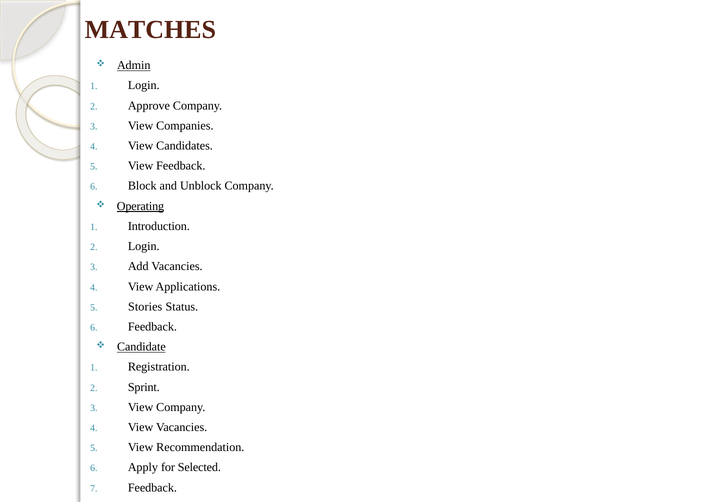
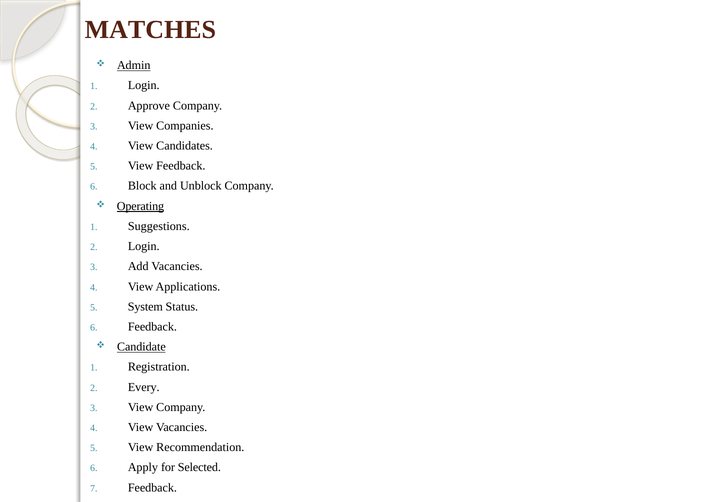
Introduction: Introduction -> Suggestions (159, 226)
Stories: Stories -> System (145, 307)
Sprint: Sprint -> Every (144, 387)
